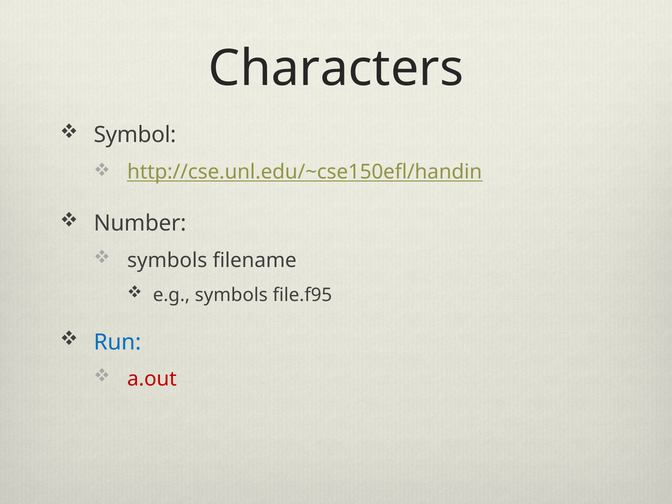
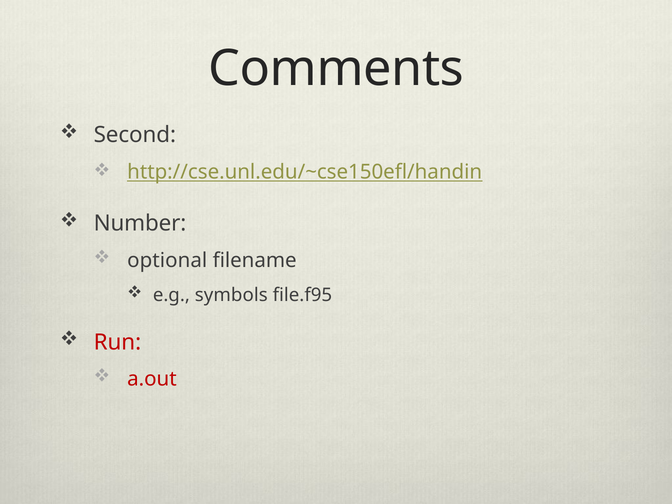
Characters: Characters -> Comments (336, 69)
Symbol: Symbol -> Second (135, 135)
symbols: symbols -> optional (167, 260)
Run colour: blue -> red (117, 342)
